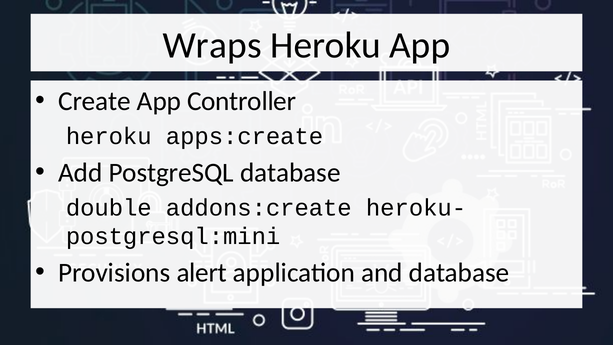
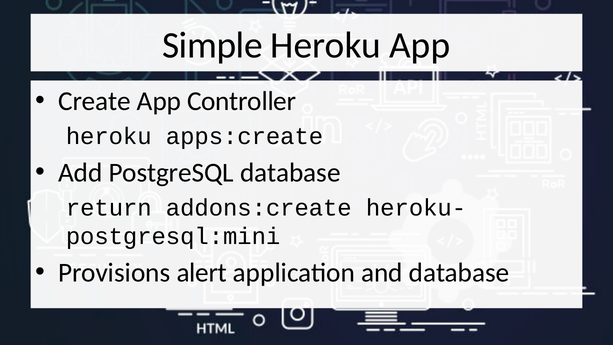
Wraps: Wraps -> Simple (212, 45)
double: double -> return (109, 208)
